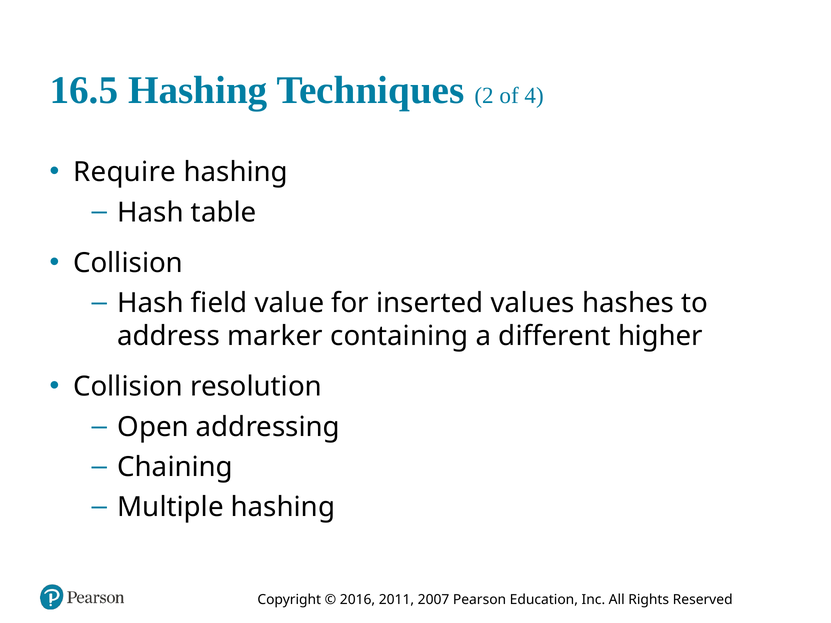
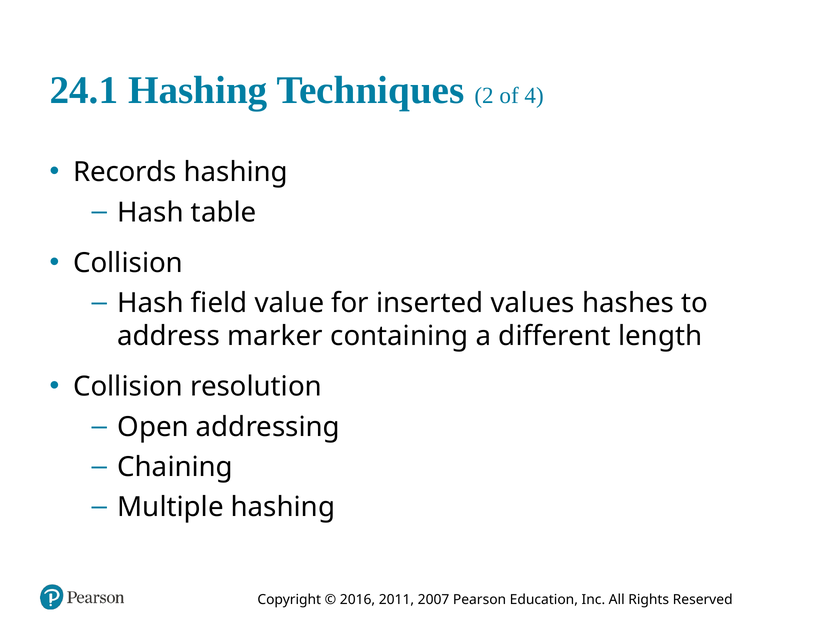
16.5: 16.5 -> 24.1 (84, 90)
Require: Require -> Records (125, 172)
higher: higher -> length (660, 336)
